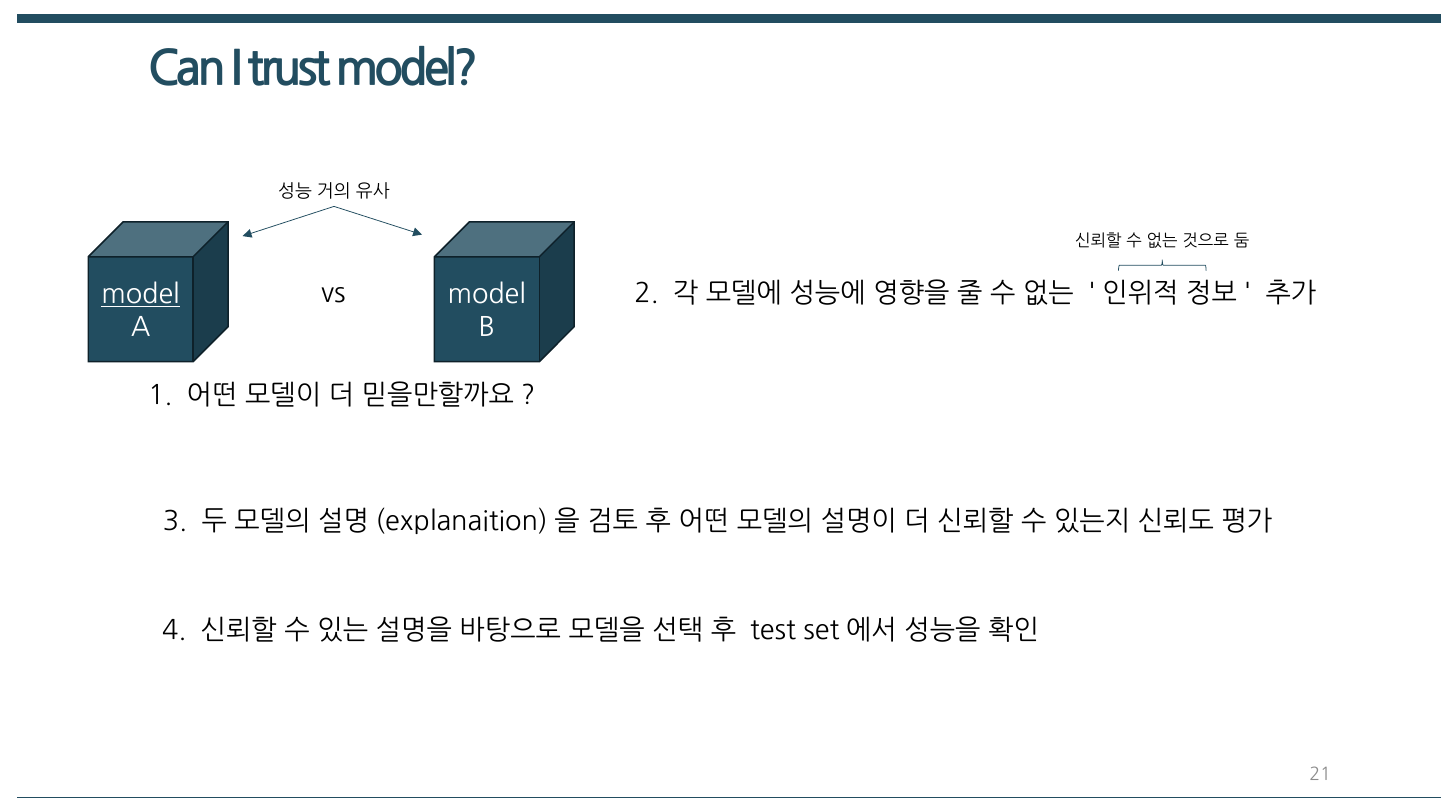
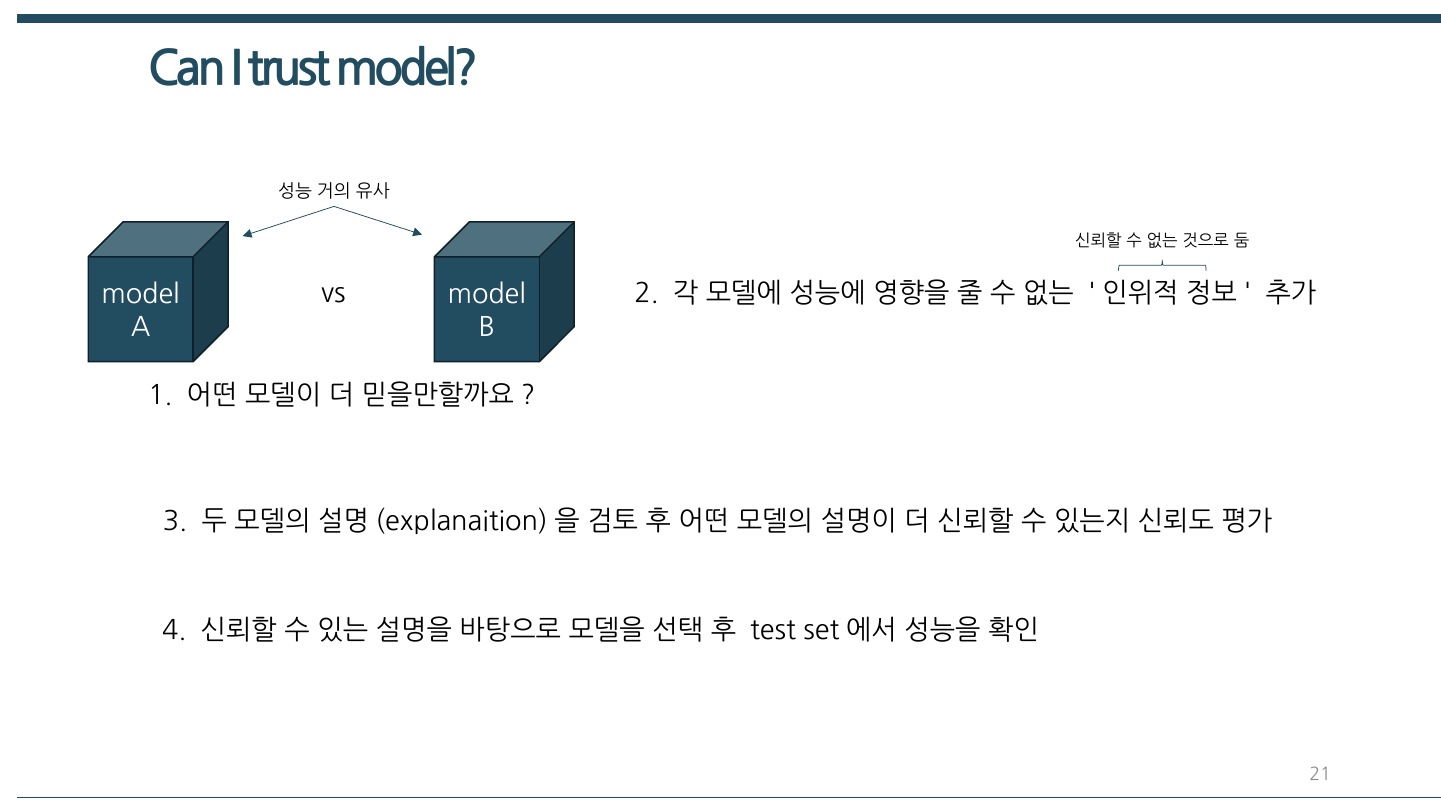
model underline: present -> none (141, 295)
